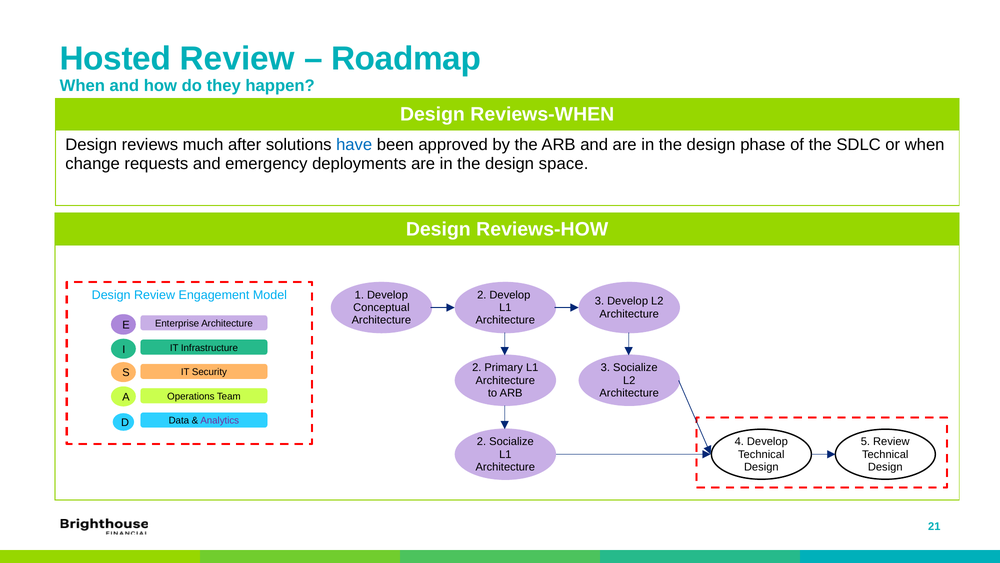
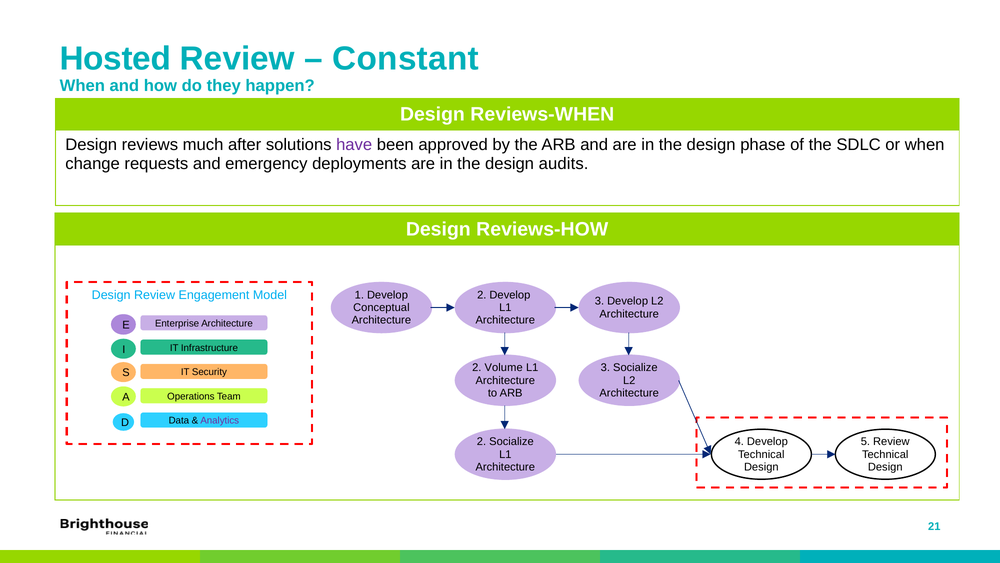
Roadmap: Roadmap -> Constant (406, 59)
have colour: blue -> purple (354, 145)
space: space -> audits (564, 163)
Primary: Primary -> Volume (504, 367)
